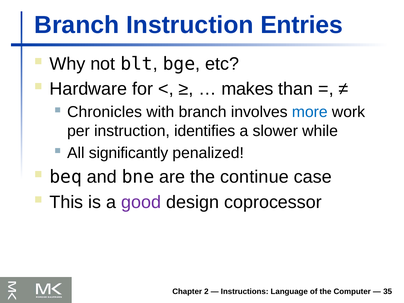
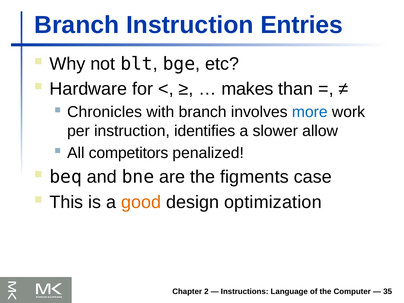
while: while -> allow (320, 131)
significantly: significantly -> competitors (129, 153)
continue: continue -> figments (254, 177)
good colour: purple -> orange (141, 202)
coprocessor: coprocessor -> optimization (273, 202)
